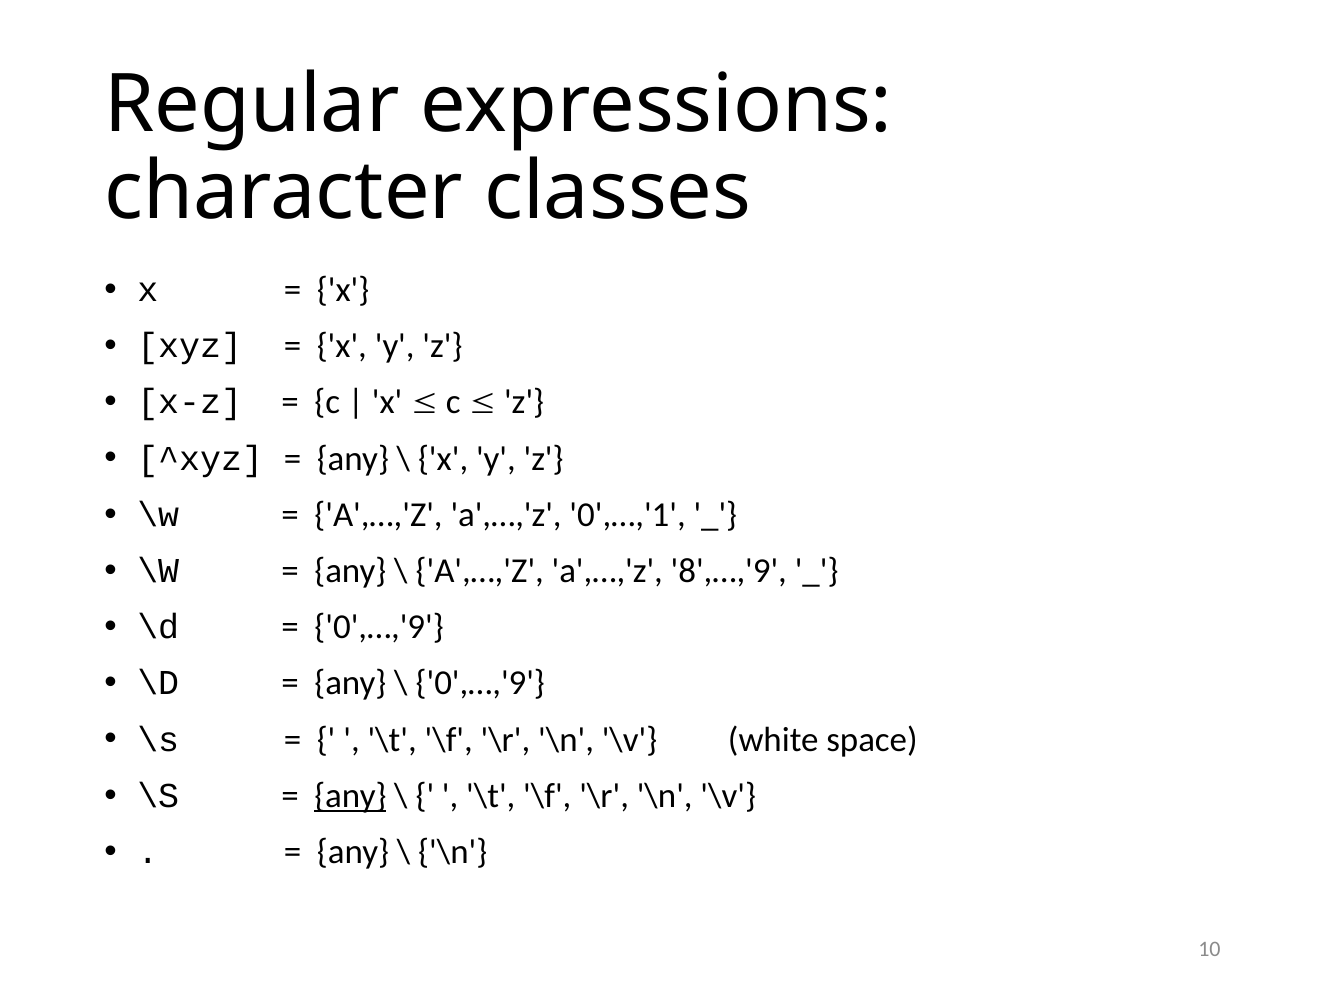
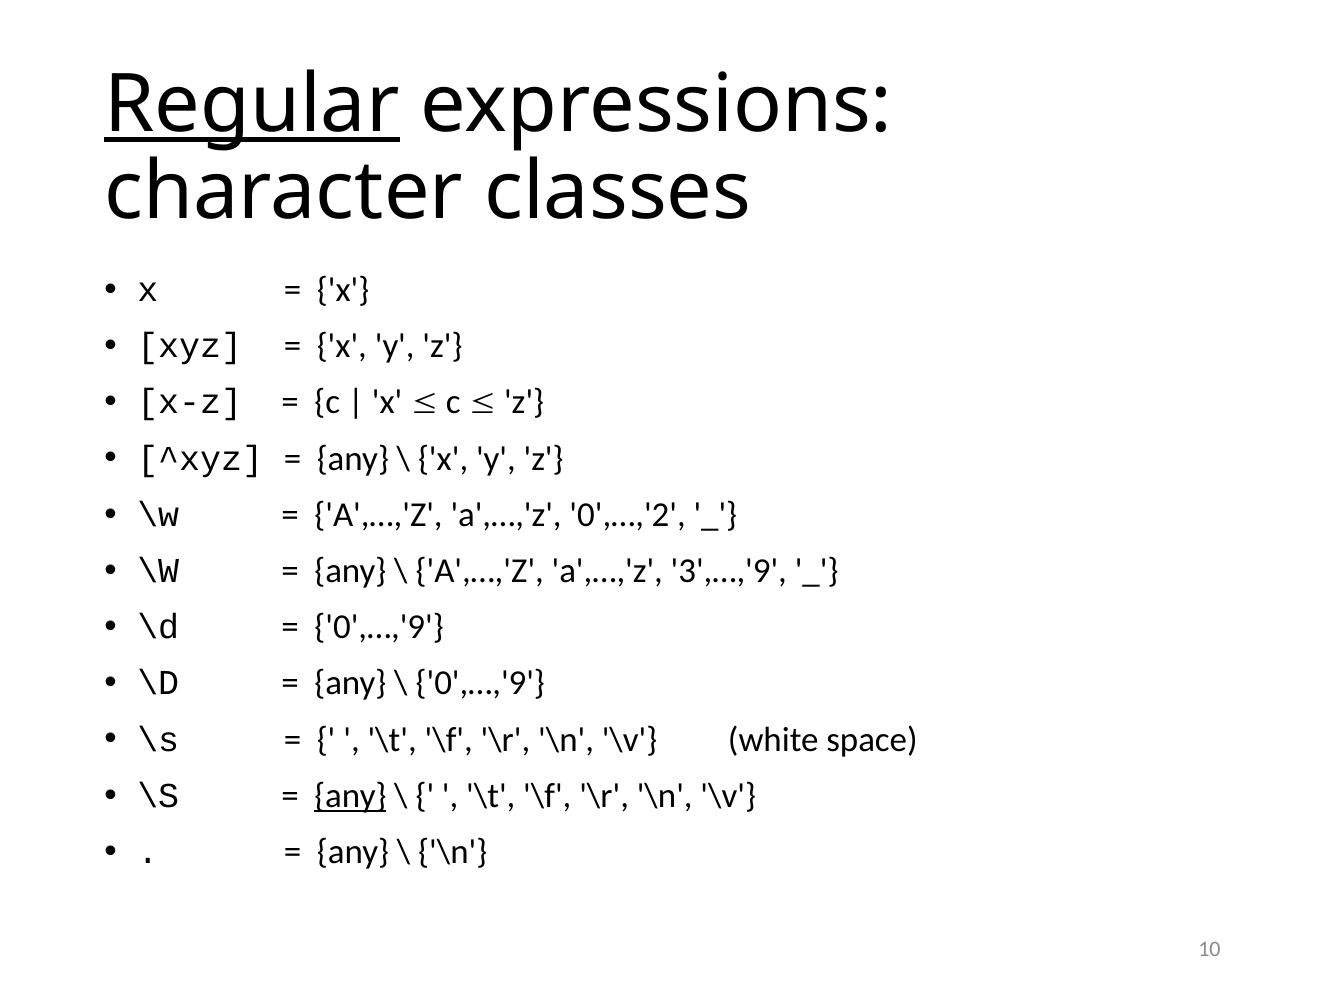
Regular underline: none -> present (252, 105)
0',…,'1: 0',…,'1 -> 0',…,'2 (628, 515)
8',…,'9: 8',…,'9 -> 3',…,'9 (729, 571)
